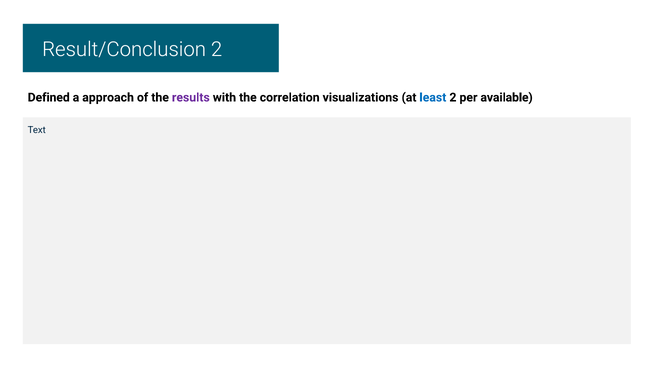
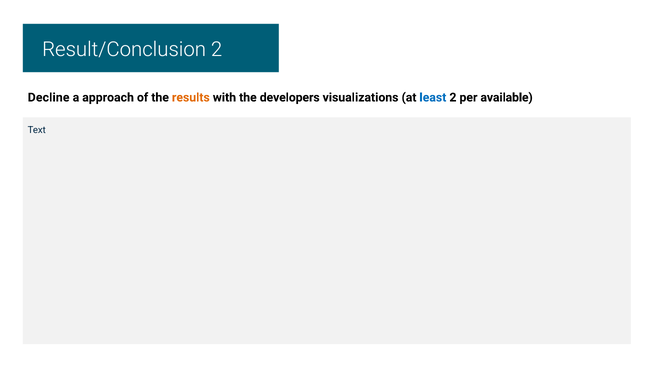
Defined: Defined -> Decline (49, 98)
results colour: purple -> orange (191, 98)
correlation: correlation -> developers (290, 98)
